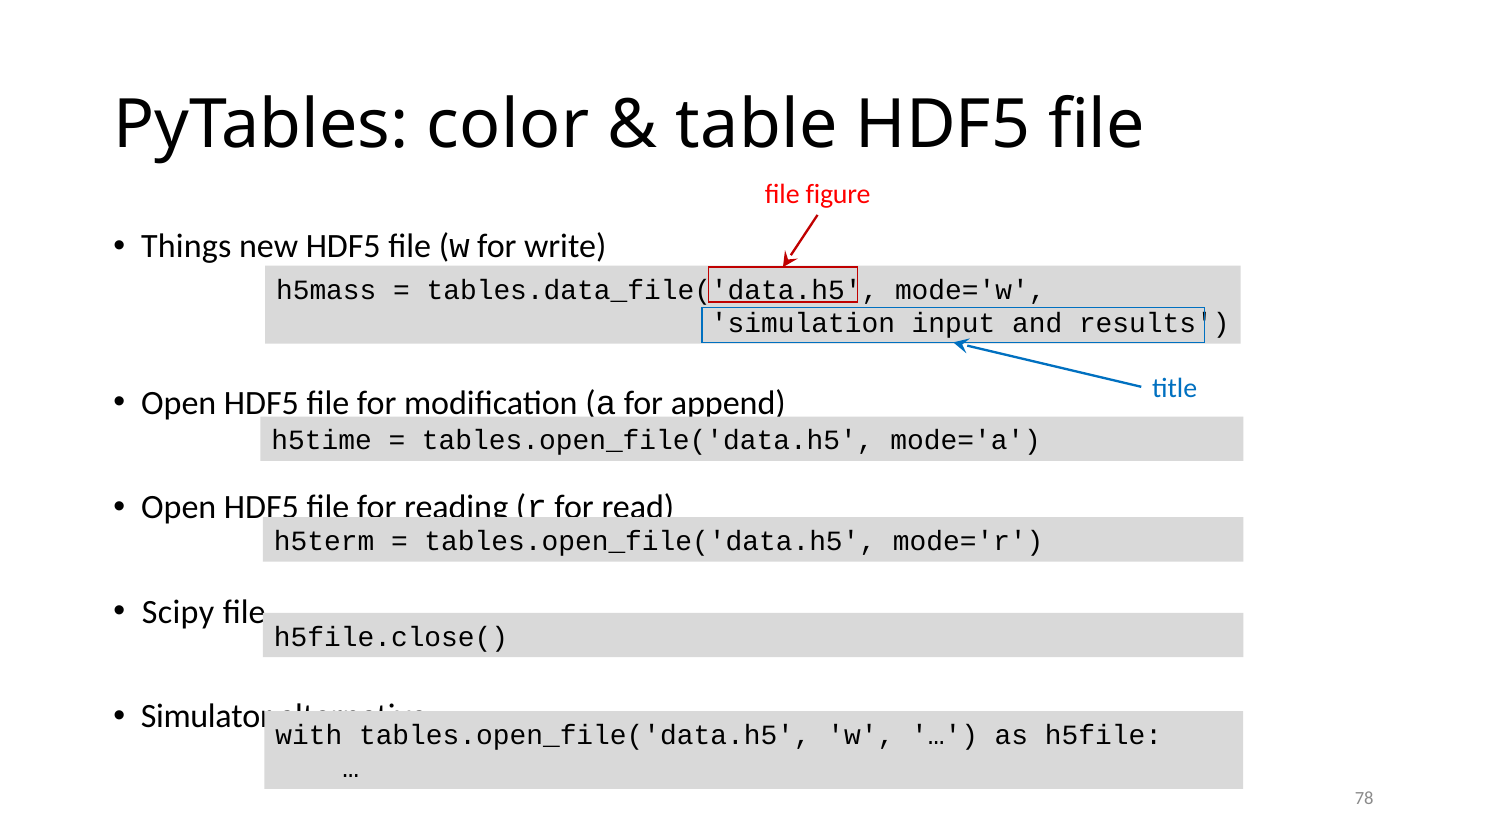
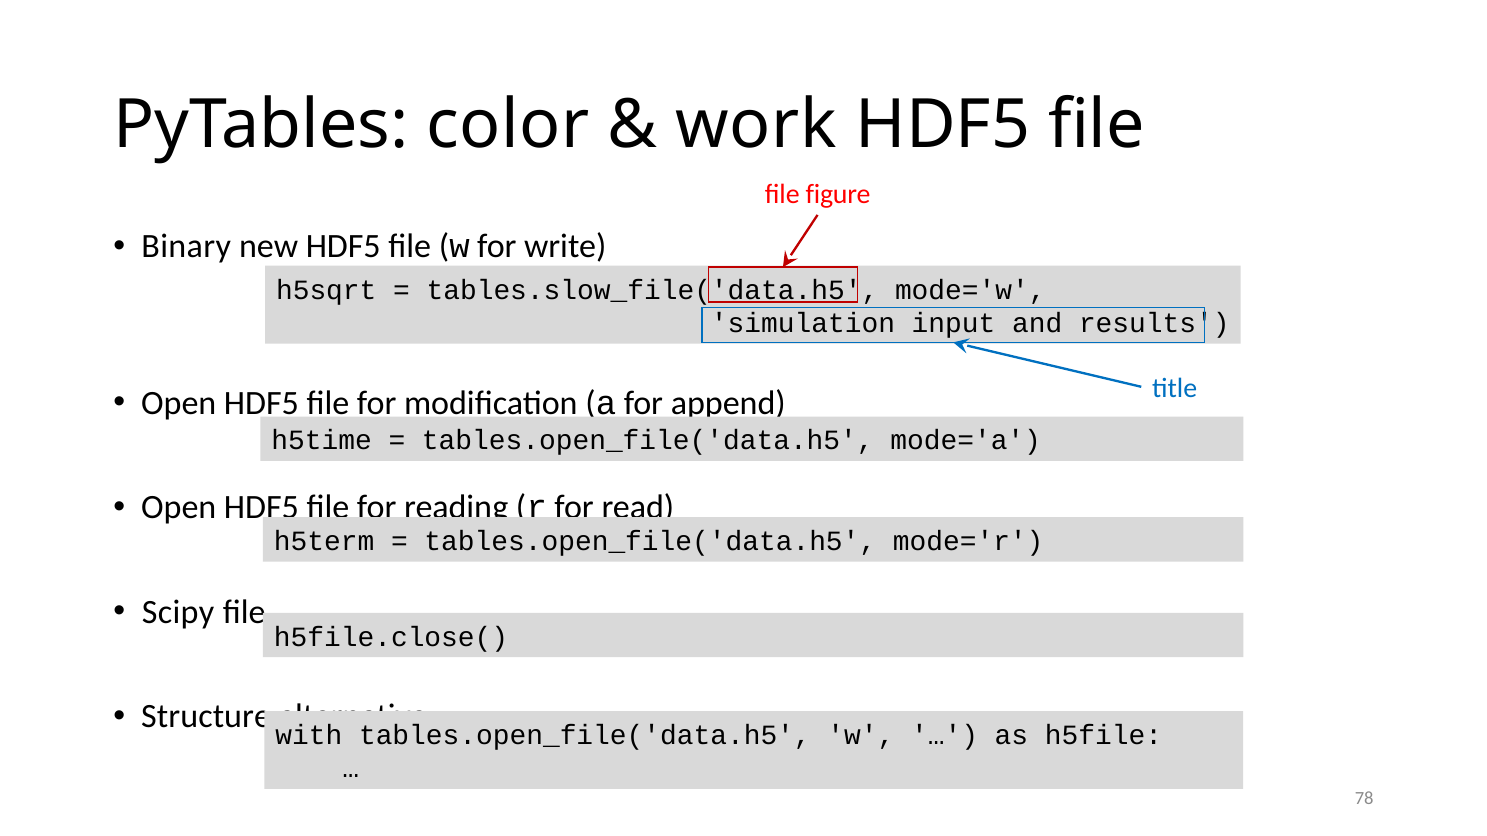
table: table -> work (756, 125)
Things: Things -> Binary (186, 246)
h5mass: h5mass -> h5sqrt (326, 290)
tables.data_file('data.h5: tables.data_file('data.h5 -> tables.slow_file('data.h5 (652, 290)
Simulator: Simulator -> Structure (206, 717)
